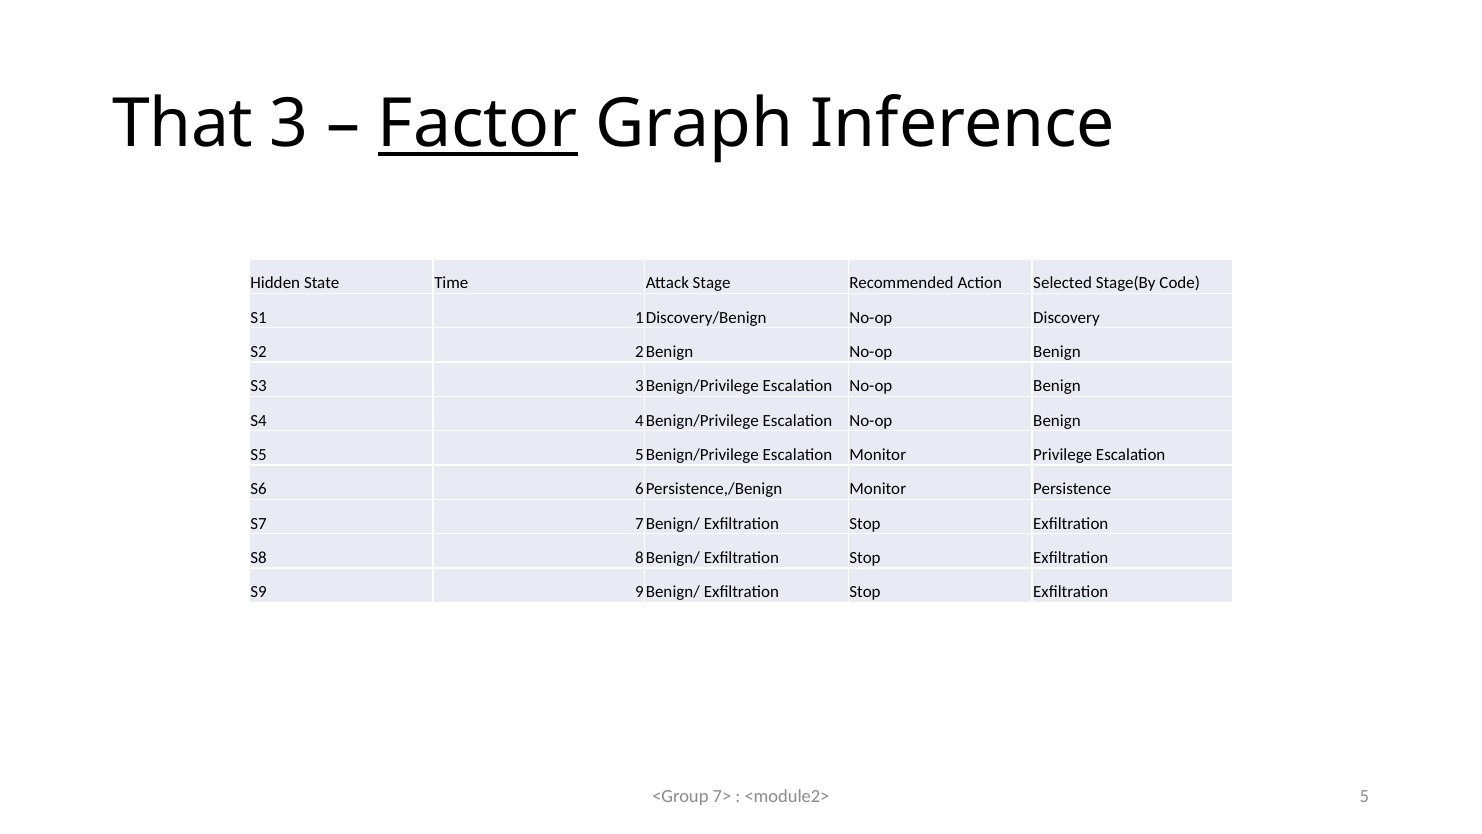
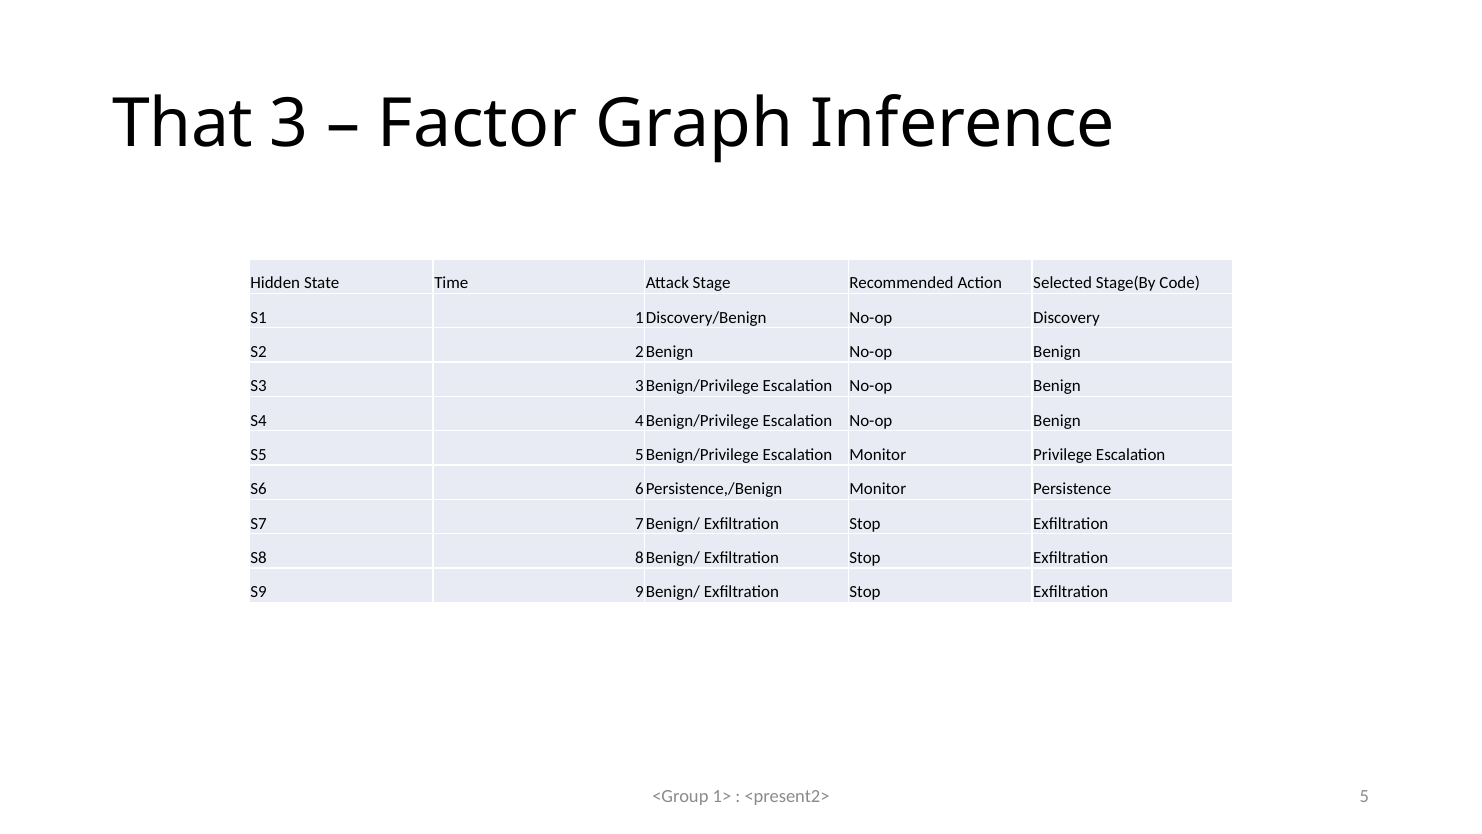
Factor underline: present -> none (478, 124)
7>: 7> -> 1> (722, 796)
<module2>: <module2> -> <present2> (787, 796)
